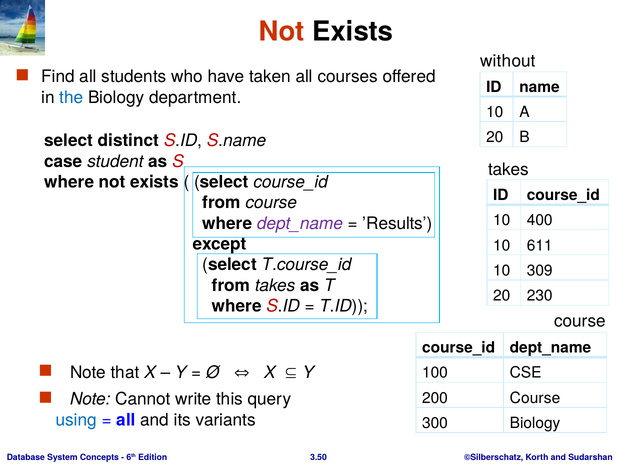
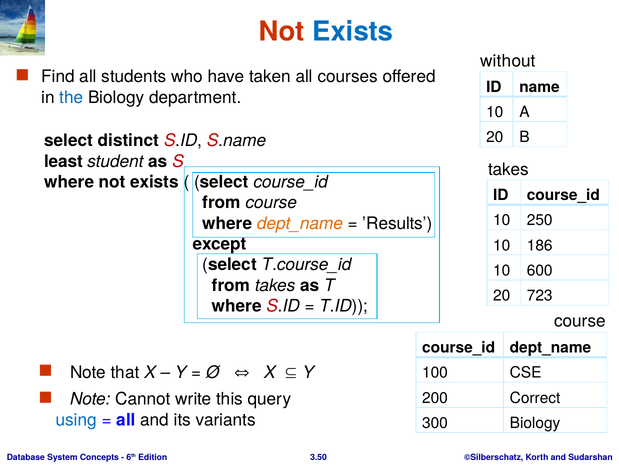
Exists colour: black -> blue (353, 31)
case: case -> least (64, 161)
400: 400 -> 250 (540, 220)
dept_name colour: purple -> orange (300, 223)
611: 611 -> 186 (540, 245)
309: 309 -> 600 (540, 270)
230: 230 -> 723 (540, 295)
200 Course: Course -> Correct (535, 397)
